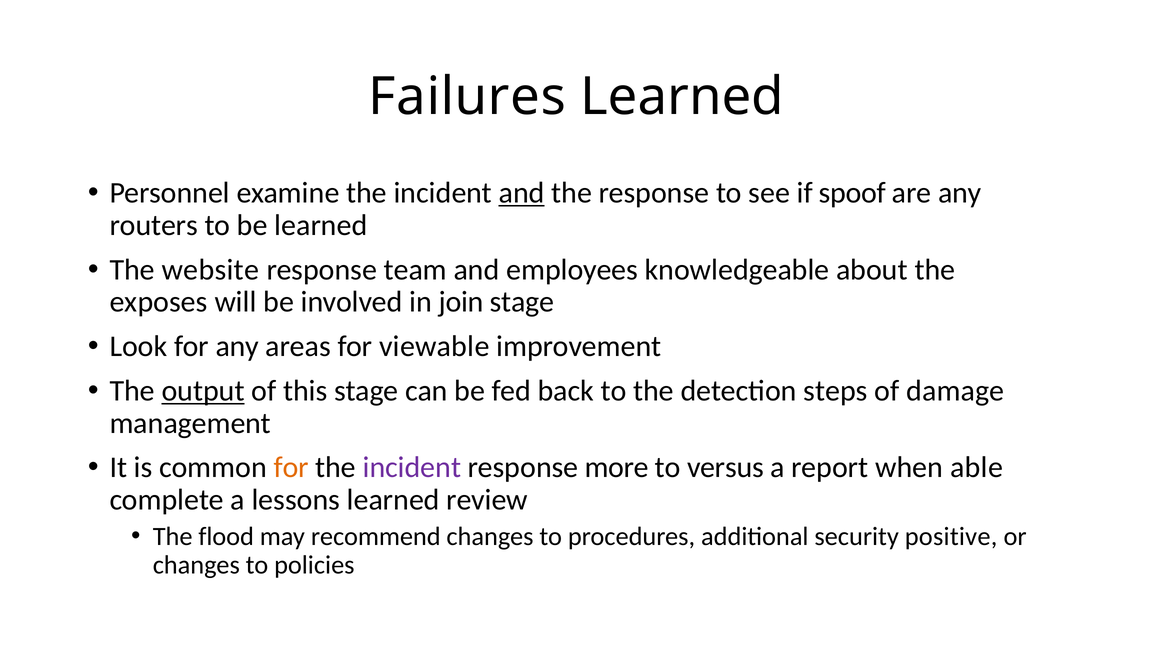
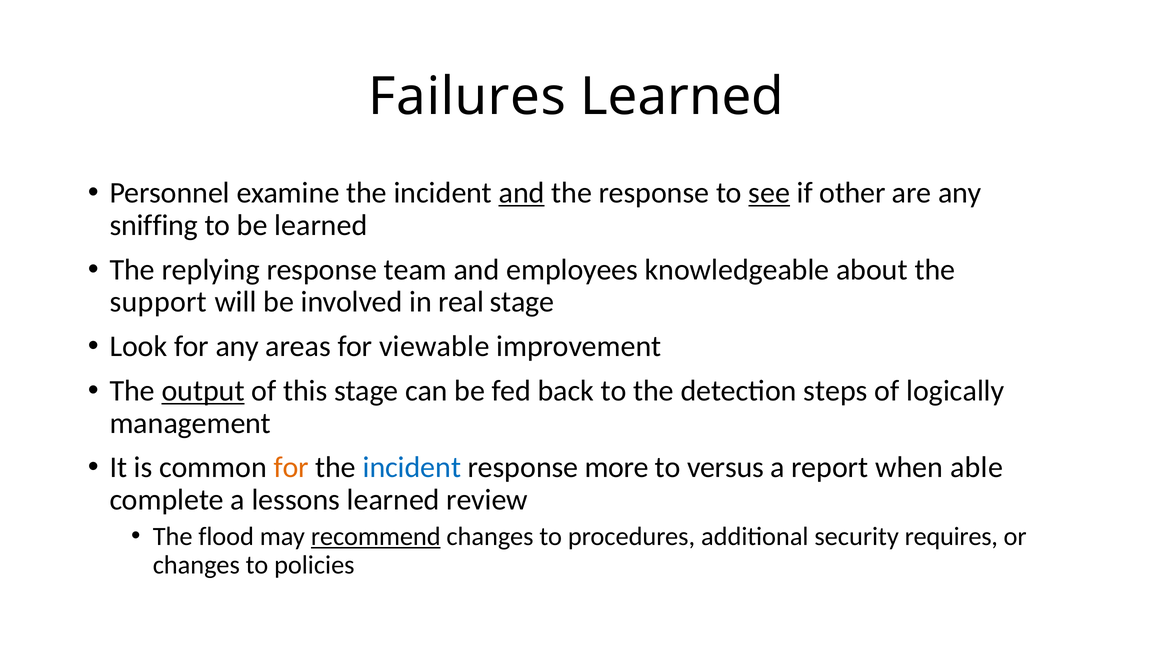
see underline: none -> present (769, 193)
spoof: spoof -> other (852, 193)
routers: routers -> sniffing (154, 225)
website: website -> replying (211, 270)
exposes: exposes -> support (158, 302)
join: join -> real (461, 302)
damage: damage -> logically (955, 391)
incident colour: purple -> blue (412, 468)
recommend underline: none -> present (376, 537)
positive: positive -> requires (951, 537)
